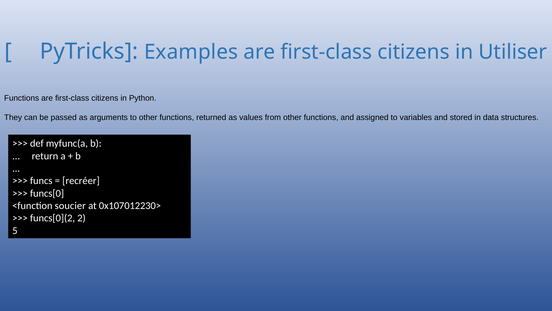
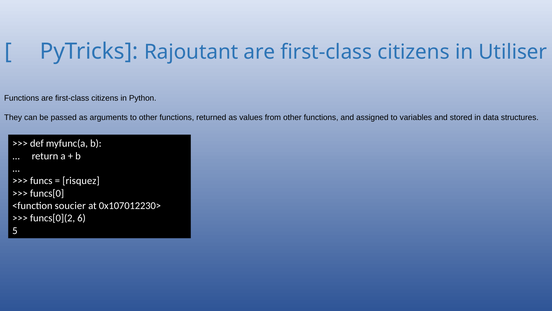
Examples: Examples -> Rajoutant (191, 52)
recréer: recréer -> risquez (81, 181)
2: 2 -> 6 (81, 218)
